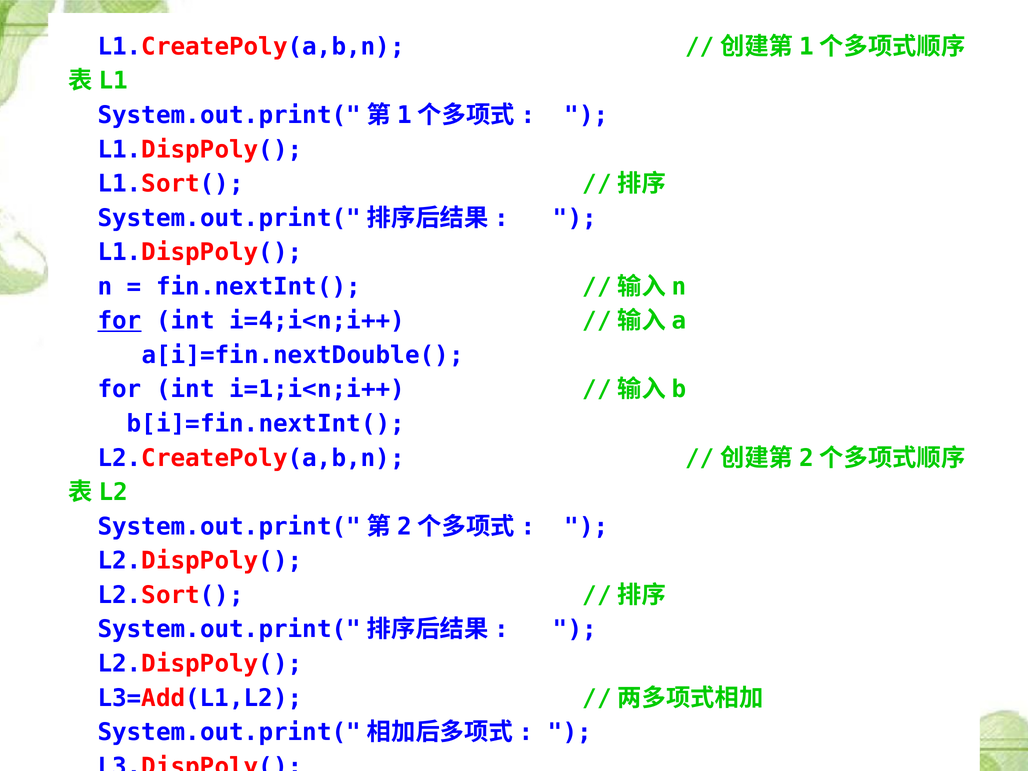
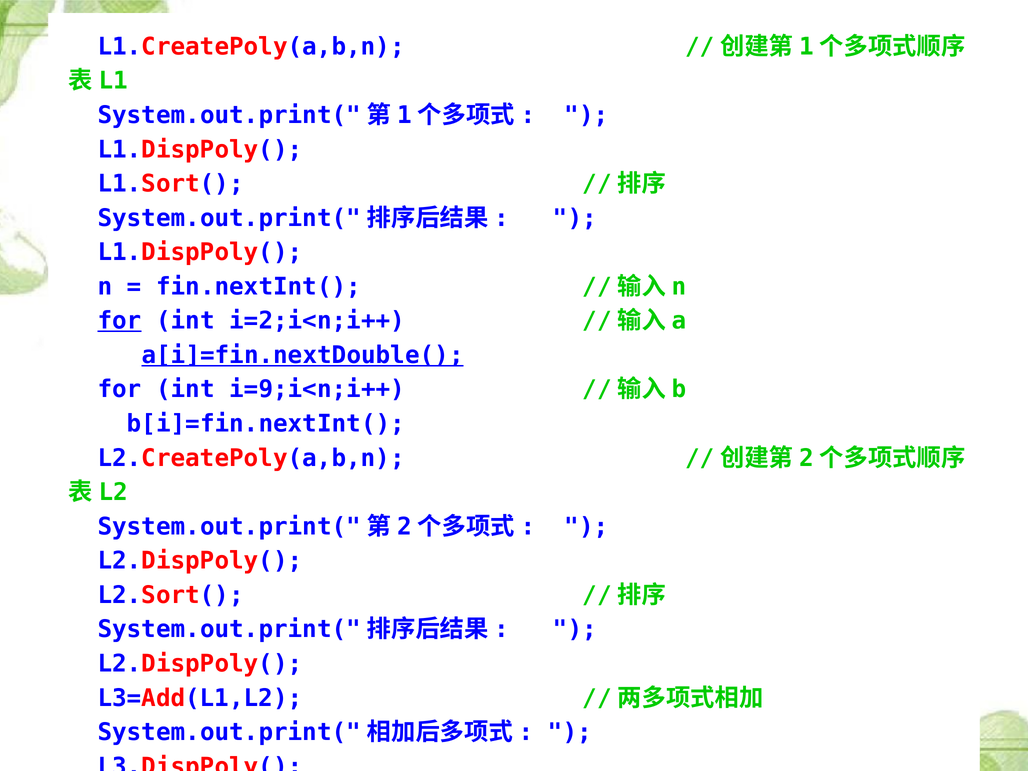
i=4;i<n;i++: i=4;i<n;i++ -> i=2;i<n;i++ (317, 321)
a[i]=fin.nextDouble( underline: none -> present (303, 355)
i=1;i<n;i++: i=1;i<n;i++ -> i=9;i<n;i++ (317, 389)
